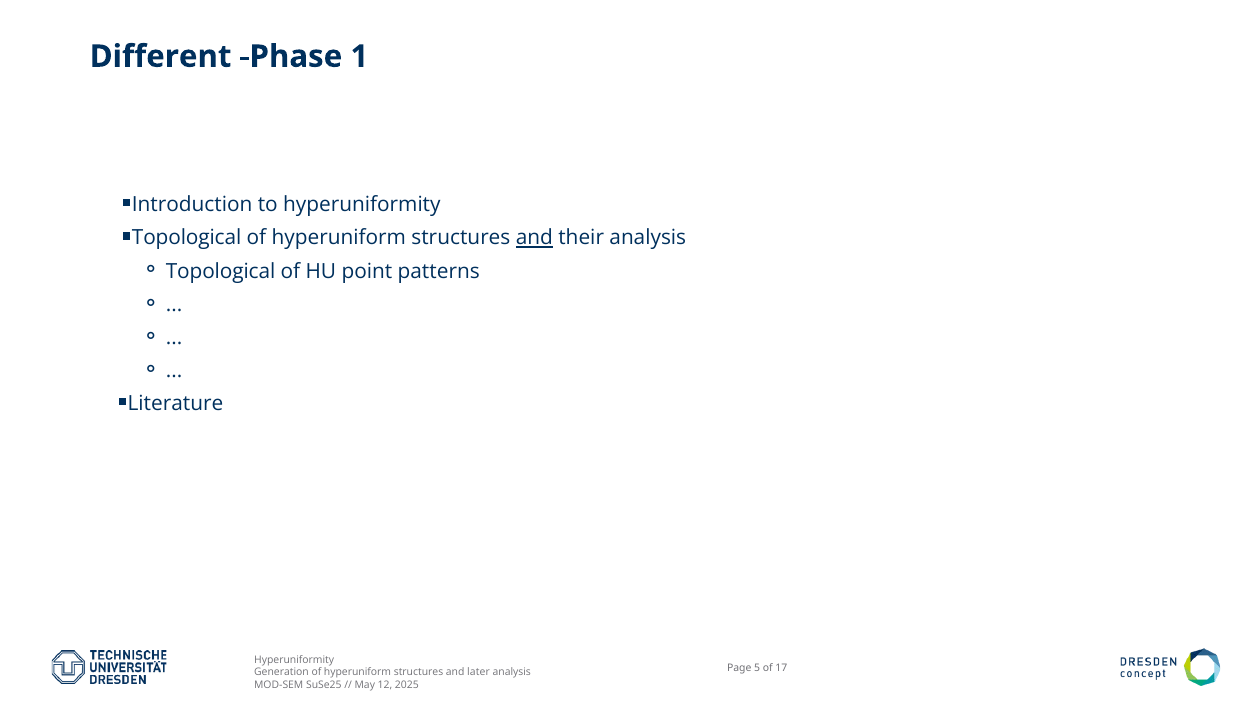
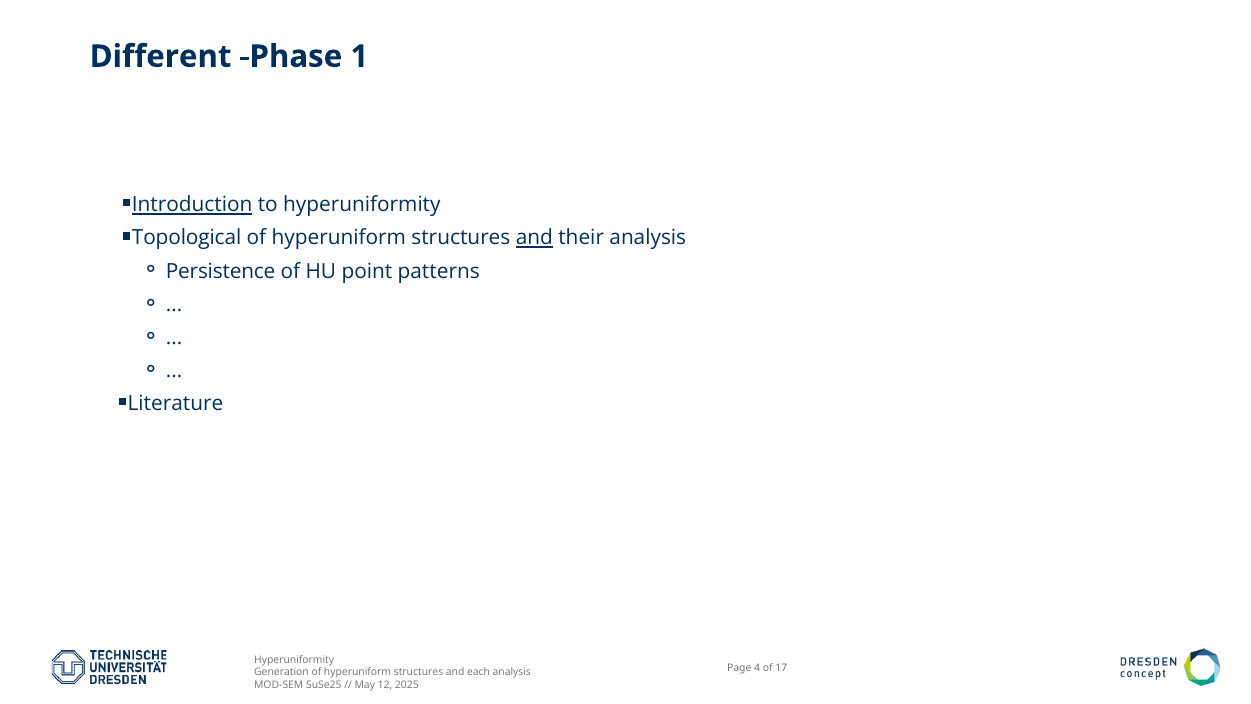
Introduction underline: none -> present (192, 205)
Topological: Topological -> Persistence (221, 271)
5: 5 -> 4 (757, 668)
later: later -> each (479, 672)
